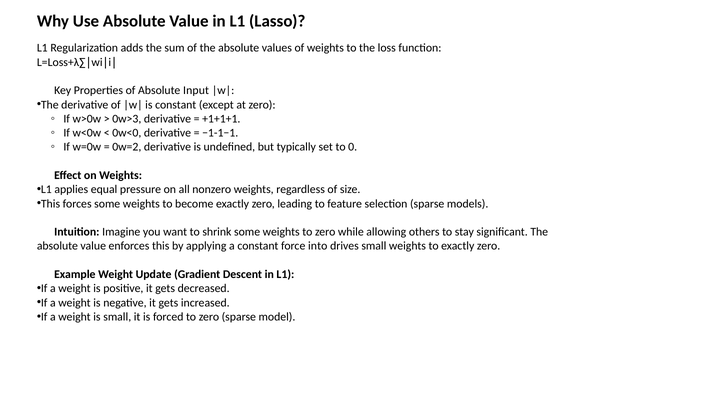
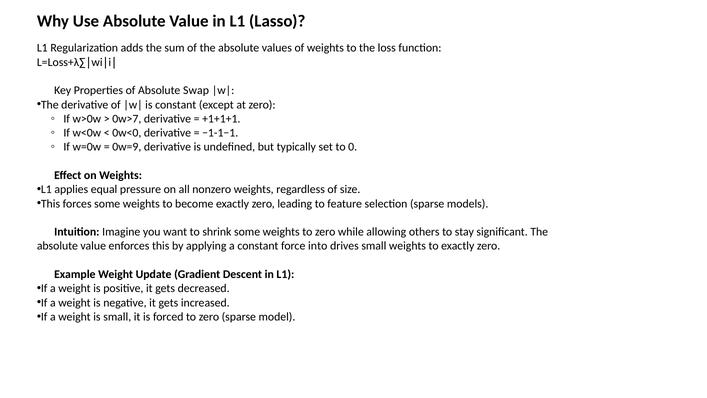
Input: Input -> Swap (196, 90)
0w>3: 0w>3 -> 0w>7 (127, 119)
0w=2: 0w=2 -> 0w=9 (127, 147)
